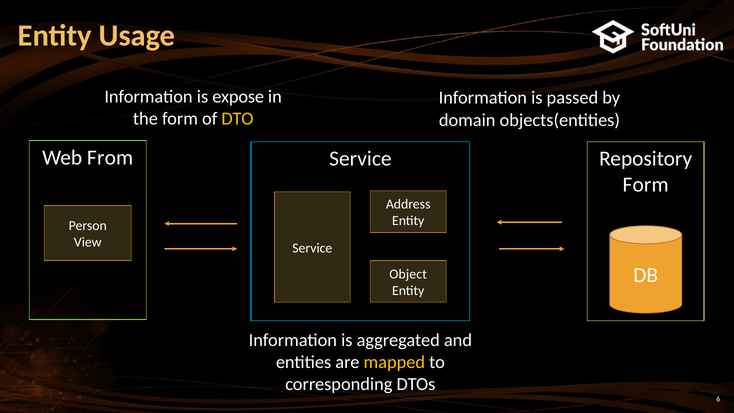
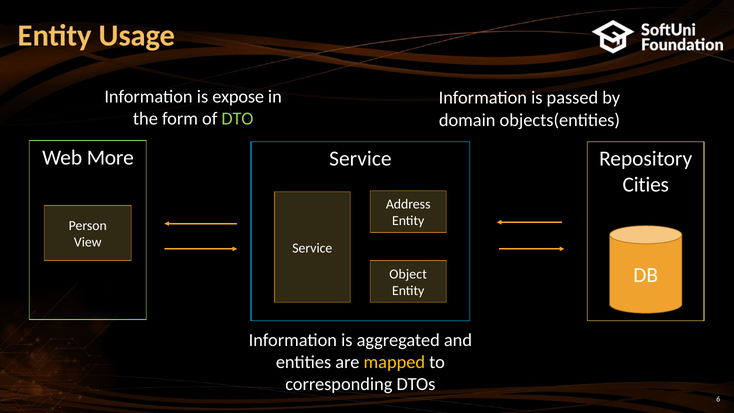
DTO colour: yellow -> light green (237, 119)
From: From -> More (110, 158)
Form: Form -> Cities (646, 185)
